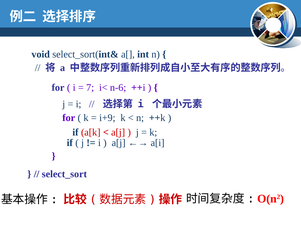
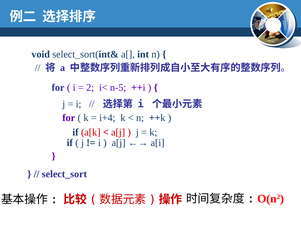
7: 7 -> 2 (90, 87)
n-6: n-6 -> n-5 (118, 87)
i+9: i+9 -> i+4 (107, 118)
